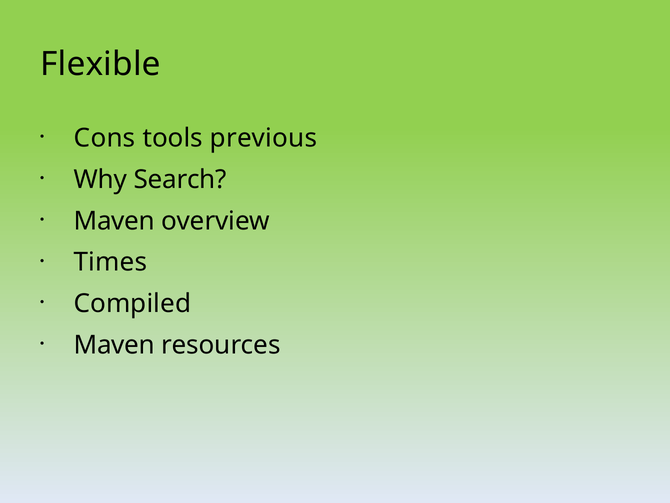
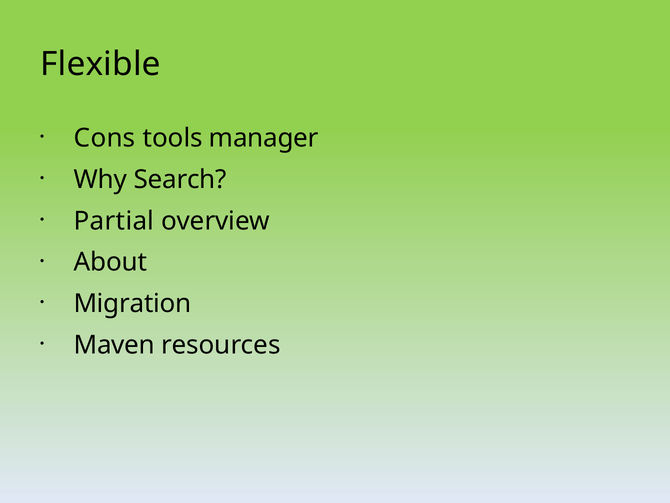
previous: previous -> manager (264, 138)
Maven: Maven -> Partial (114, 221)
Times: Times -> About (110, 262)
Compiled: Compiled -> Migration (133, 303)
